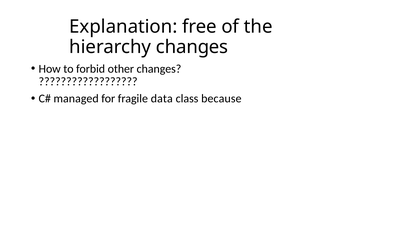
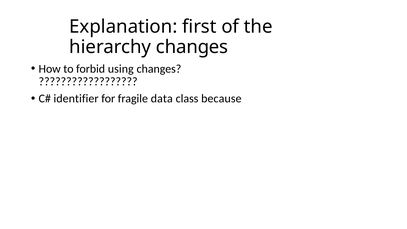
free: free -> first (199, 27)
other: other -> using (121, 69)
managed: managed -> identifier (76, 99)
